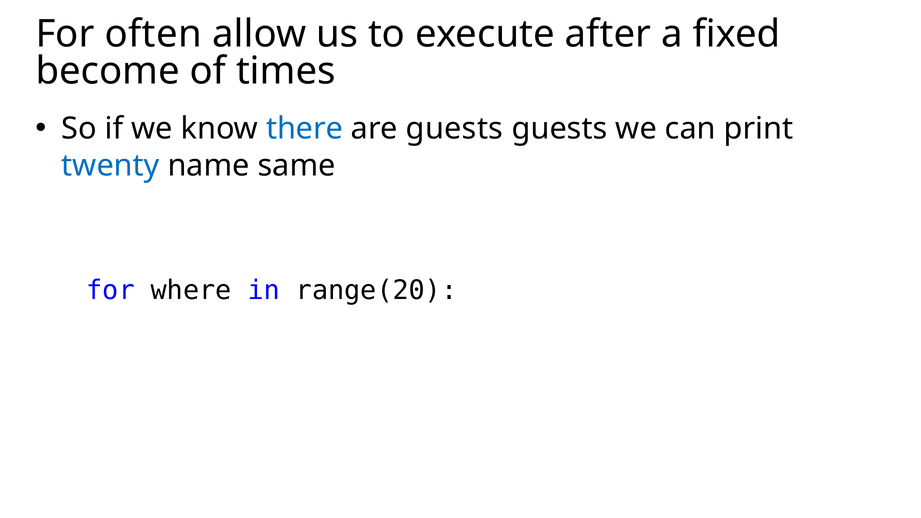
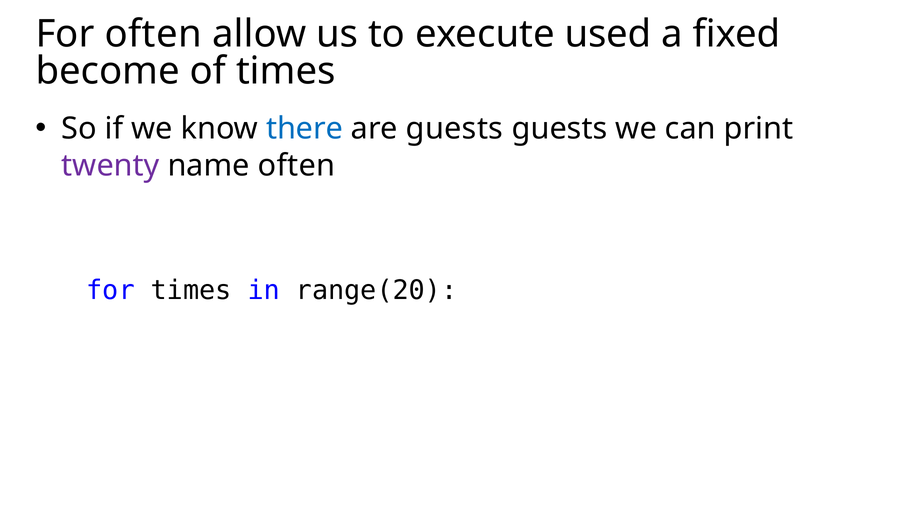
after: after -> used (608, 34)
twenty colour: blue -> purple (110, 166)
name same: same -> often (296, 166)
for where: where -> times (191, 290)
